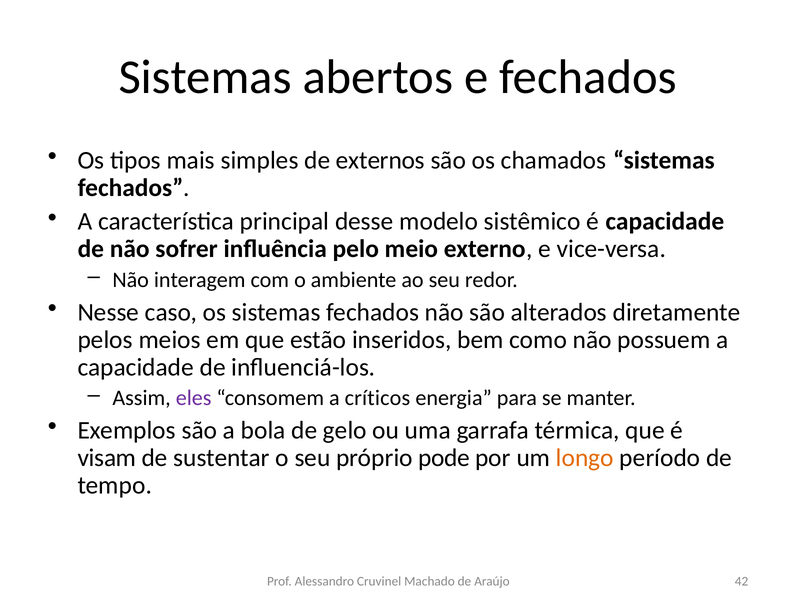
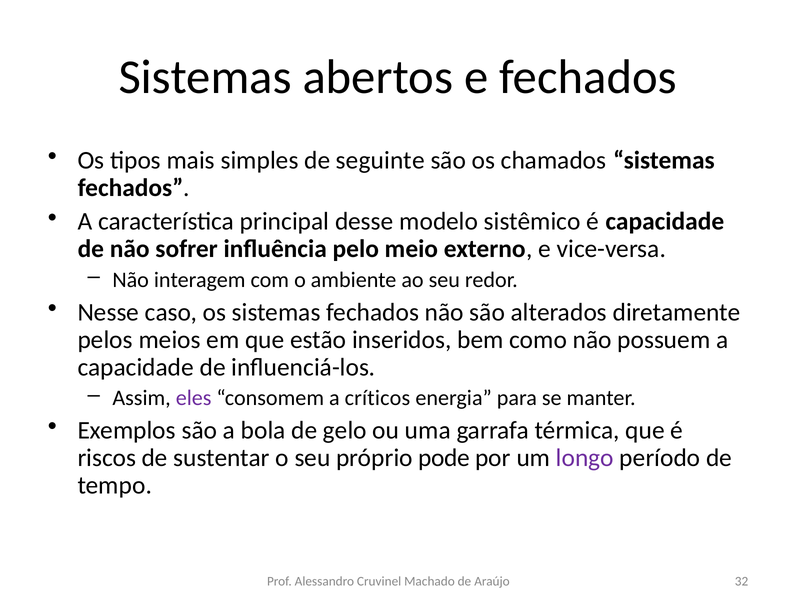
externos: externos -> seguinte (380, 160)
visam: visam -> riscos (107, 458)
longo colour: orange -> purple (585, 458)
42: 42 -> 32 (742, 581)
